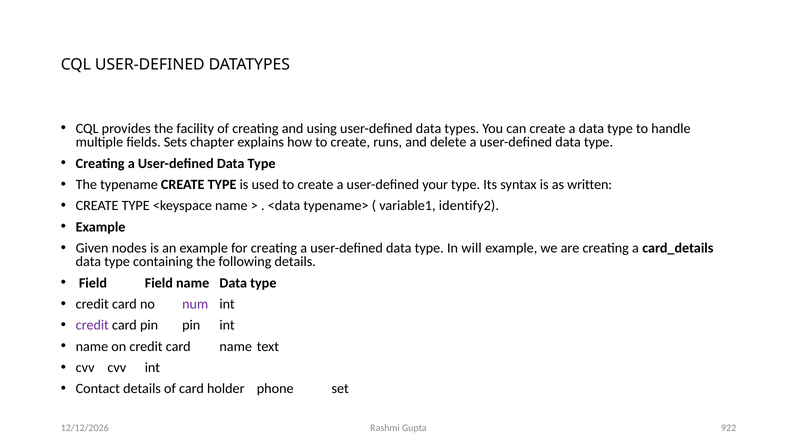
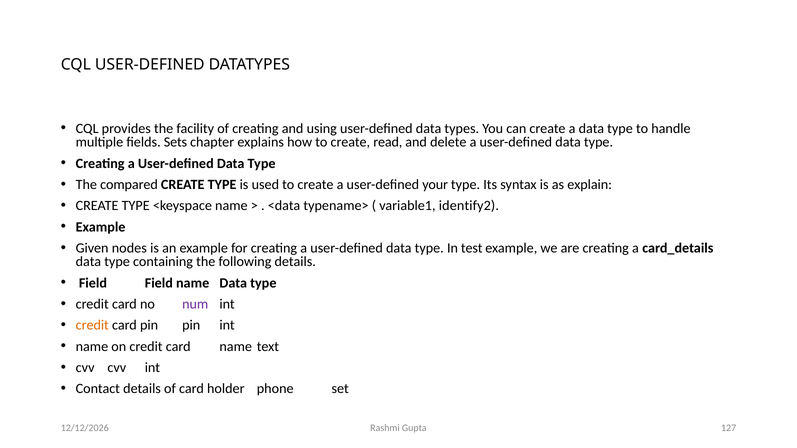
runs: runs -> read (388, 142)
typename: typename -> compared (129, 185)
written: written -> explain (590, 185)
will: will -> test (472, 248)
credit colour: purple -> orange (92, 326)
922: 922 -> 127 (729, 428)
